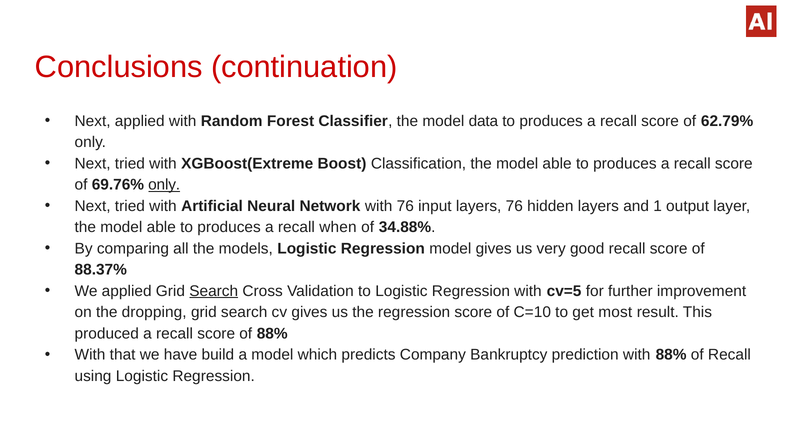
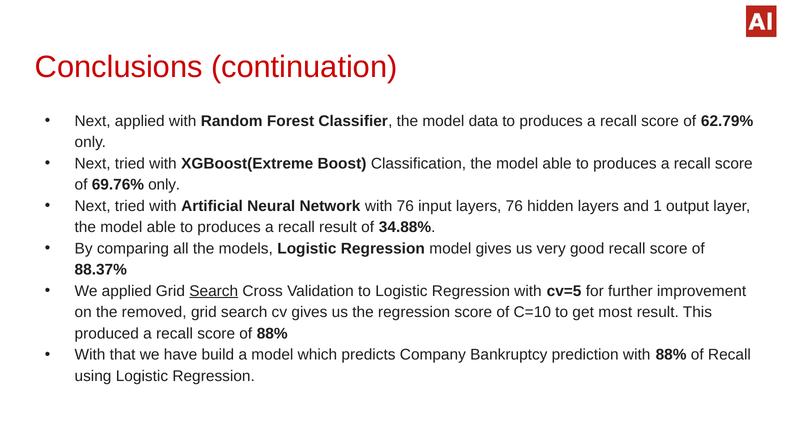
only underline: present -> none (164, 185)
recall when: when -> result (338, 227)
dropping: dropping -> removed (154, 312)
